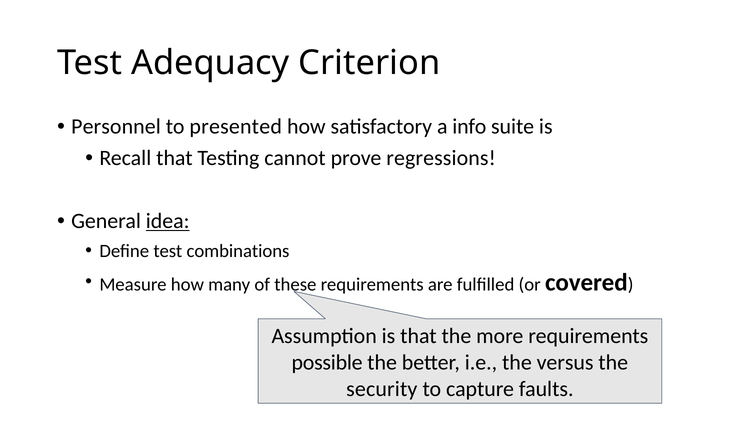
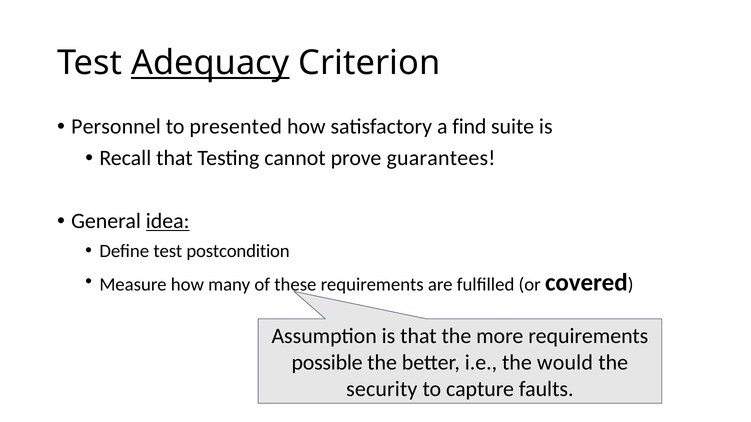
Adequacy underline: none -> present (210, 63)
info: info -> find (469, 127)
regressions: regressions -> guarantees (441, 158)
combinations: combinations -> postcondition (238, 251)
versus: versus -> would (565, 363)
